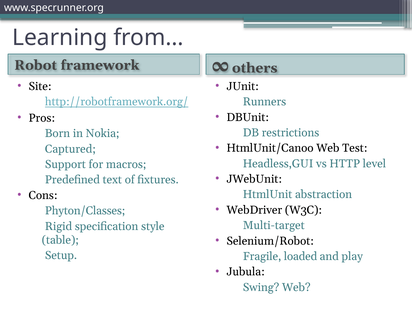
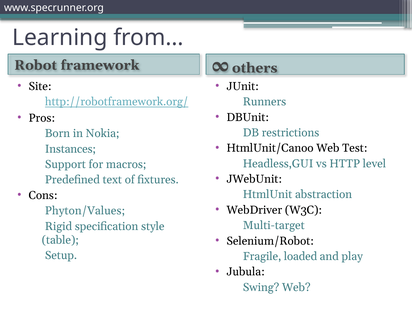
Captured: Captured -> Instances (71, 149)
Phyton/Classes: Phyton/Classes -> Phyton/Values (85, 211)
